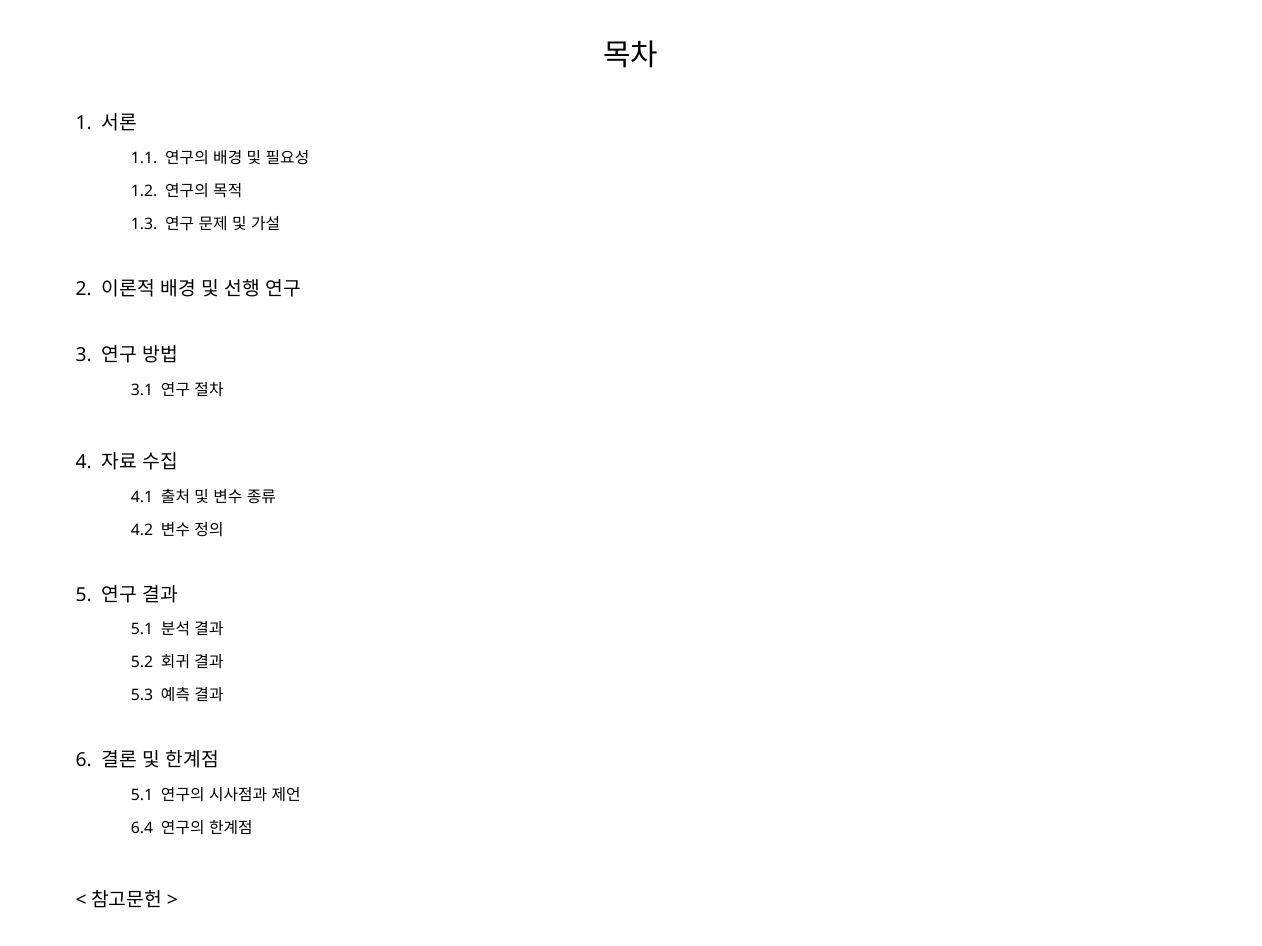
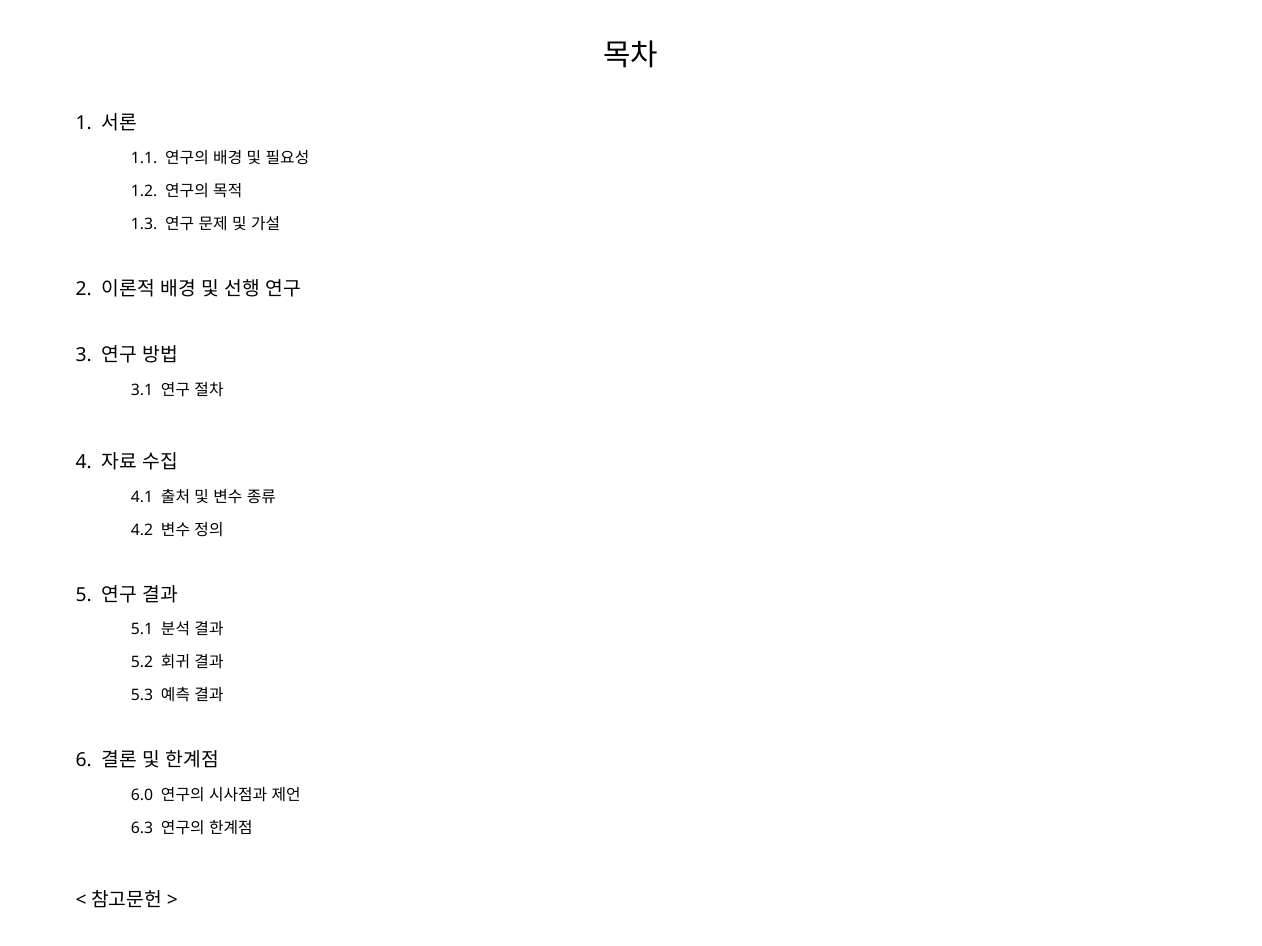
5.1: 5.1 -> 6.0 (142, 795)
6.4: 6.4 -> 6.3 (142, 828)
